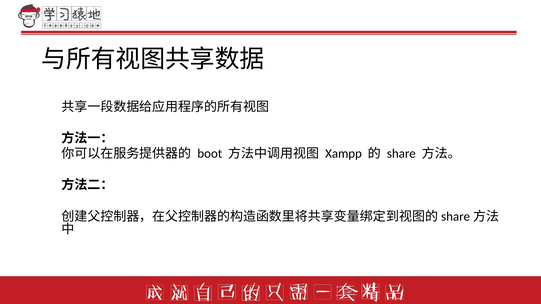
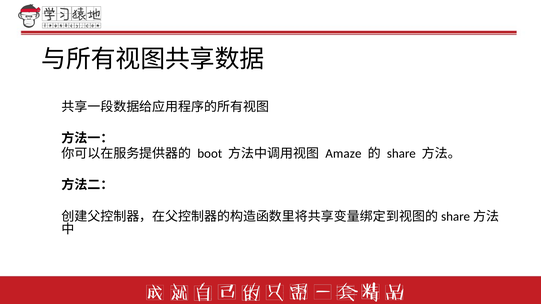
Xampp: Xampp -> Amaze (343, 154)
